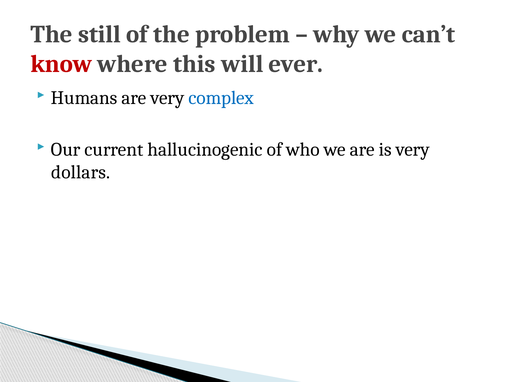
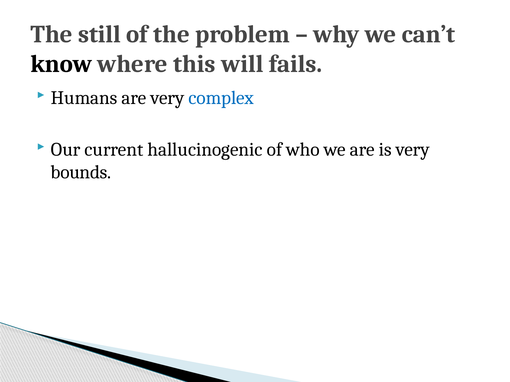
know colour: red -> black (61, 64)
ever: ever -> fails (296, 64)
dollars: dollars -> bounds (81, 173)
